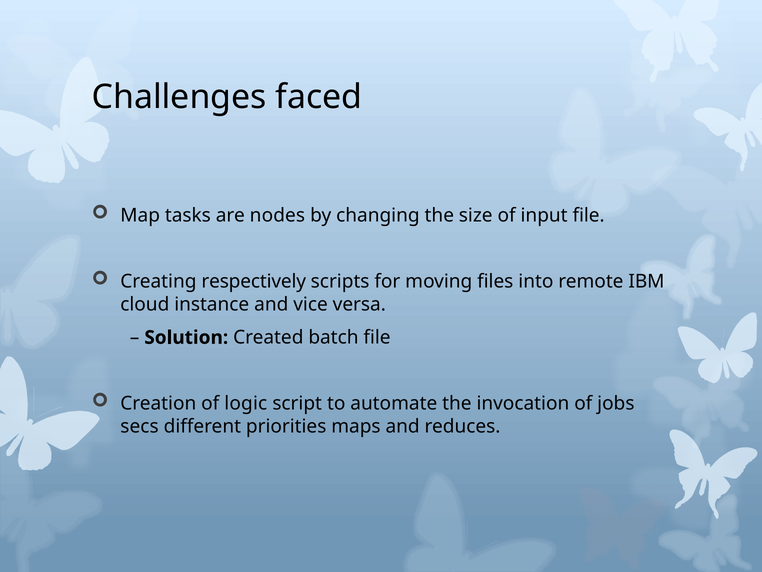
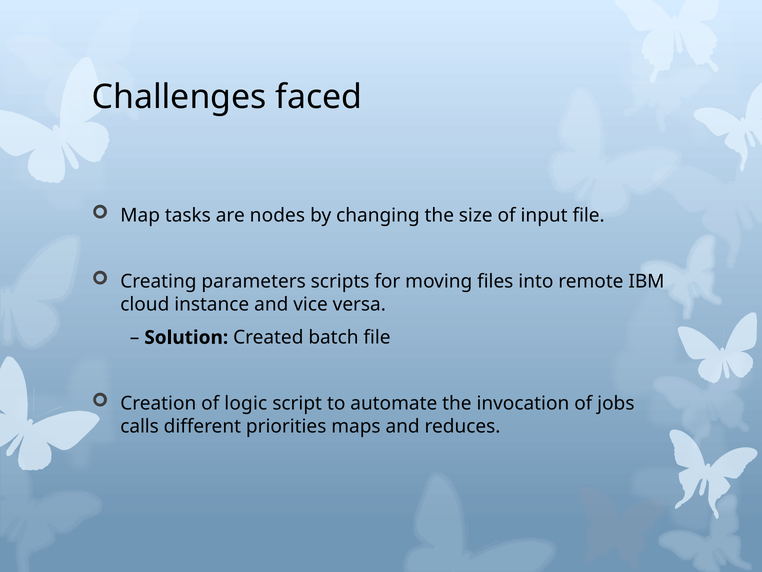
respectively: respectively -> parameters (254, 281)
secs: secs -> calls (140, 426)
